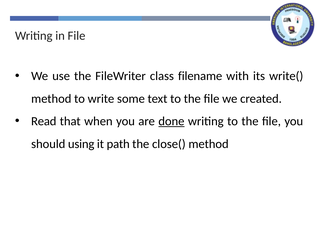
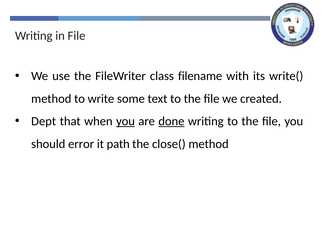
Read: Read -> Dept (44, 121)
you underline: none -> present (126, 121)
using: using -> error (81, 144)
